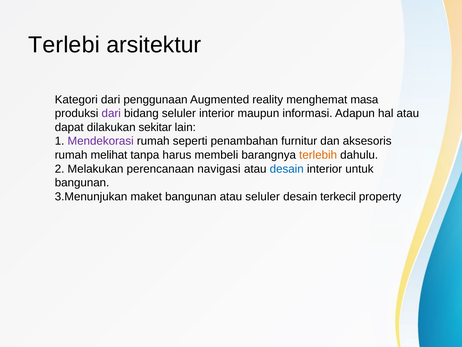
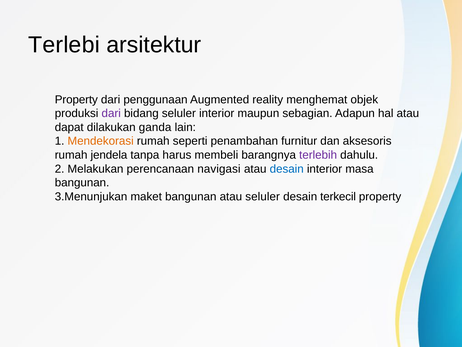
Kategori: Kategori -> Property (76, 99)
masa: masa -> objek (364, 99)
informasi: informasi -> sebagian (307, 113)
sekitar: sekitar -> ganda (155, 127)
Mendekorasi colour: purple -> orange (101, 141)
melihat: melihat -> jendela (109, 155)
terlebih colour: orange -> purple (318, 155)
untuk: untuk -> masa (359, 169)
